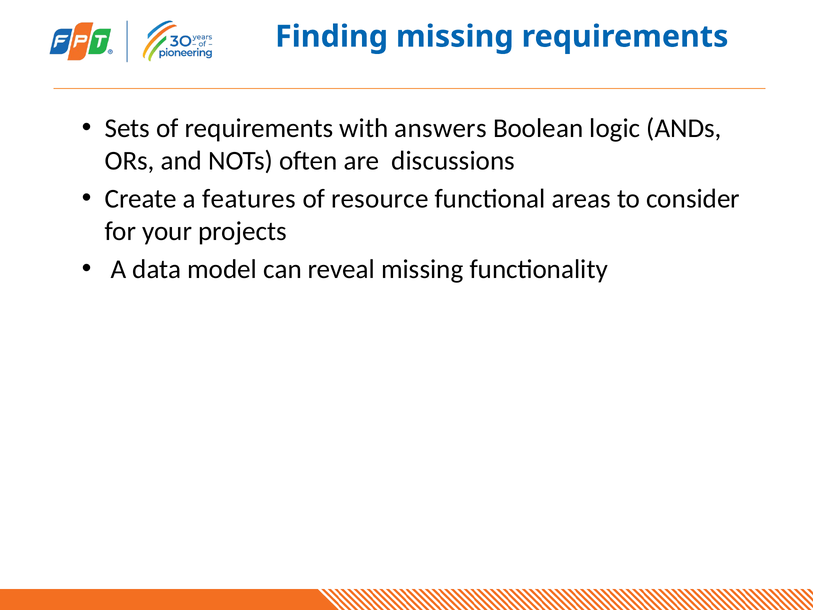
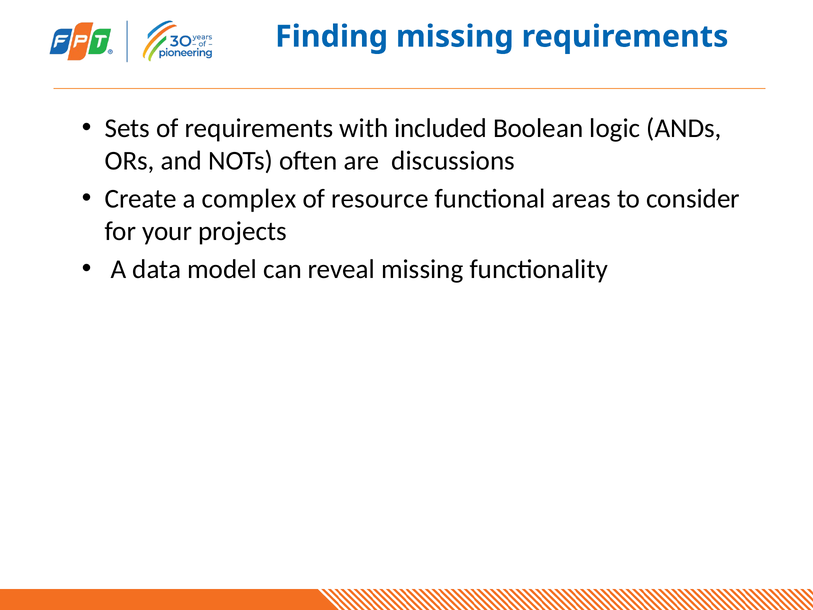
answers: answers -> included (441, 128)
features: features -> complex (249, 199)
